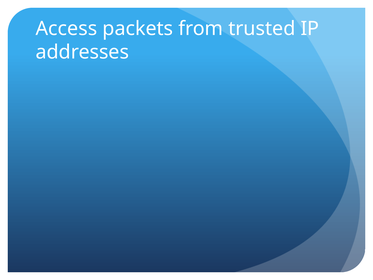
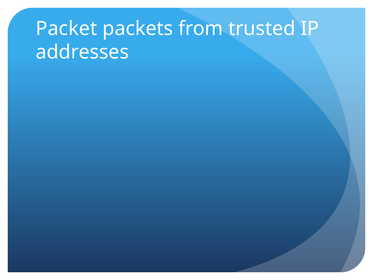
Access: Access -> Packet (66, 28)
